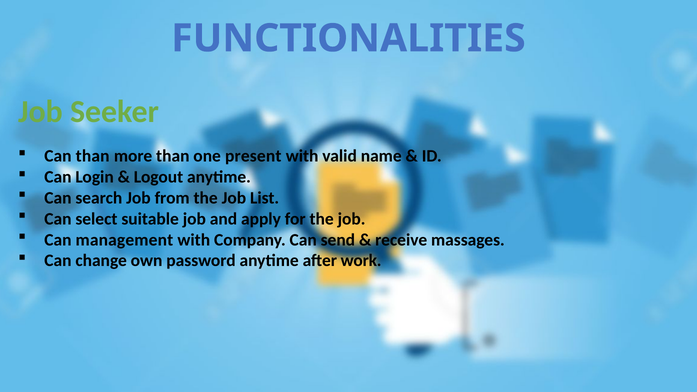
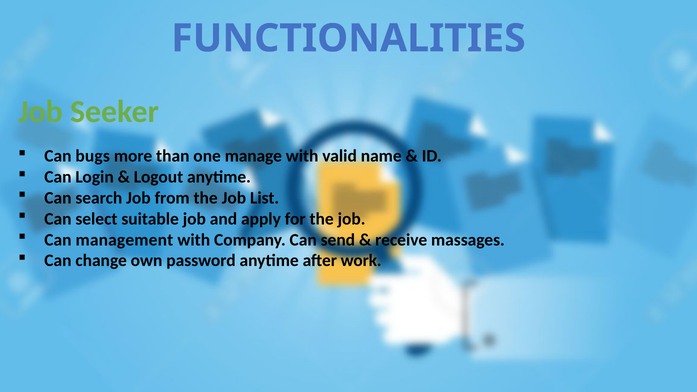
Can than: than -> bugs (93, 156)
present: present -> manage (253, 156)
